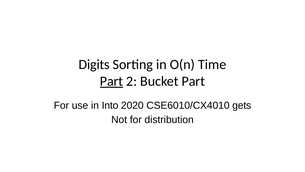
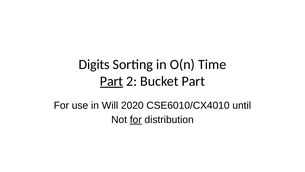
Into: Into -> Will (110, 105)
gets: gets -> until (242, 105)
for underline: none -> present (136, 119)
